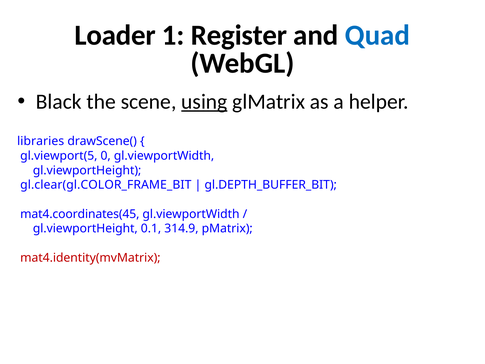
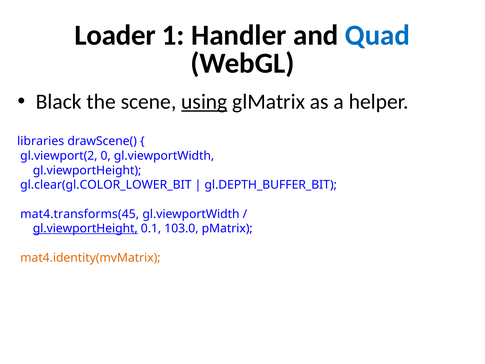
Register: Register -> Handler (239, 35)
gl.viewport(5: gl.viewport(5 -> gl.viewport(2 (59, 156)
gl.clear(gl.COLOR_FRAME_BIT: gl.clear(gl.COLOR_FRAME_BIT -> gl.clear(gl.COLOR_LOWER_BIT (106, 185)
mat4.coordinates(45: mat4.coordinates(45 -> mat4.transforms(45 (80, 214)
gl.viewportHeight underline: none -> present (85, 228)
314.9: 314.9 -> 103.0 (181, 228)
mat4.identity(mvMatrix colour: red -> orange (90, 258)
